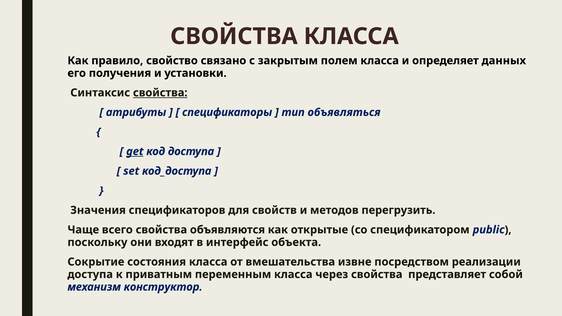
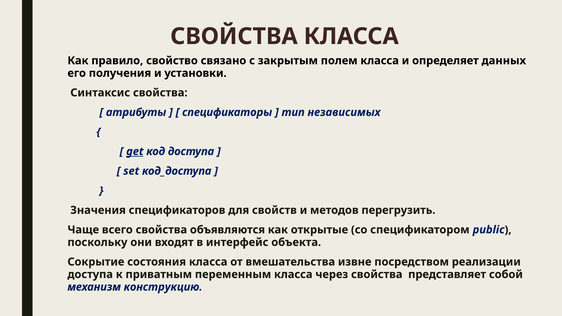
свойства underline: present -> none (160, 93)
объявляться: объявляться -> независимых (344, 112)
конструктор: конструктор -> конструкцию (163, 287)
